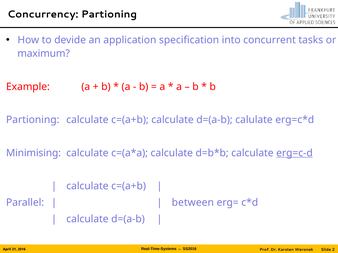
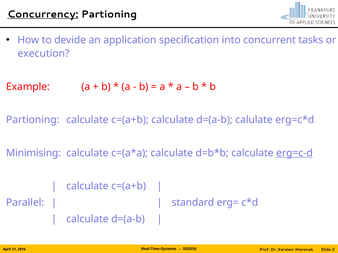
Concurrency underline: none -> present (43, 14)
maximum: maximum -> execution (43, 54)
between: between -> standard (193, 203)
